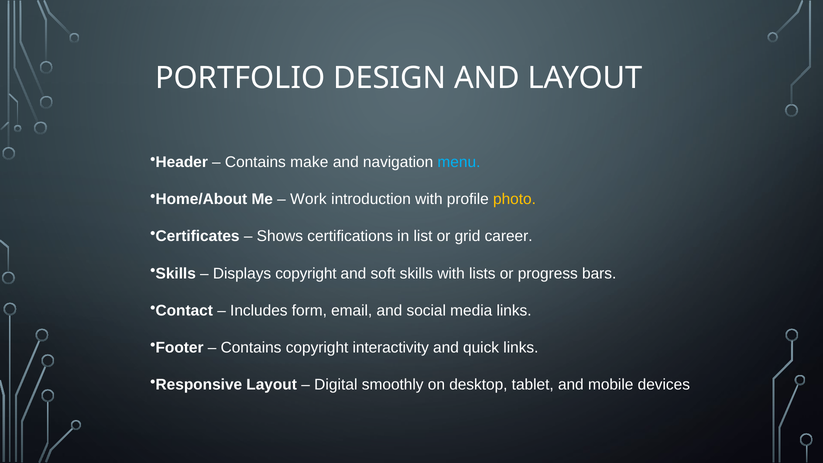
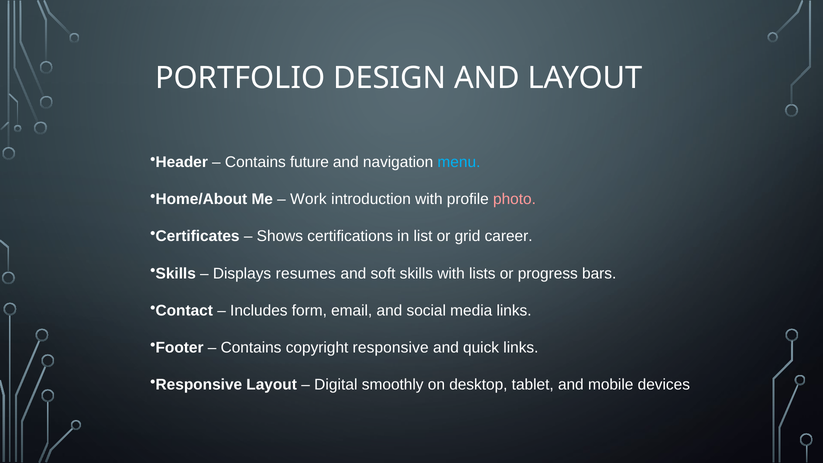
make: make -> future (309, 162)
photo colour: yellow -> pink (515, 199)
Displays copyright: copyright -> resumes (306, 273)
copyright interactivity: interactivity -> responsive (391, 347)
